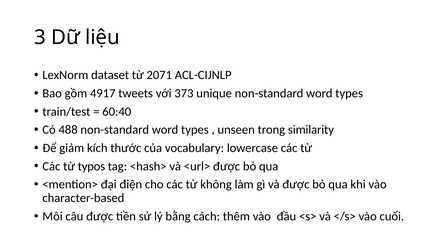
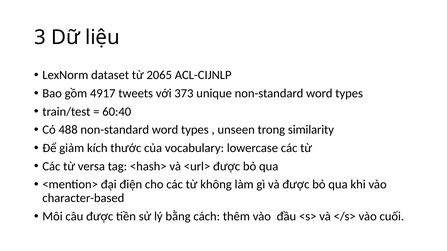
2071: 2071 -> 2065 (159, 75)
typos: typos -> versa (91, 167)
